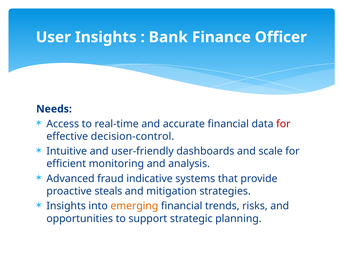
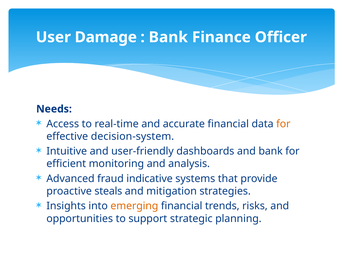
User Insights: Insights -> Damage (106, 37)
for colour: red -> orange (283, 124)
decision-control: decision-control -> decision-system (132, 137)
and scale: scale -> bank (271, 151)
